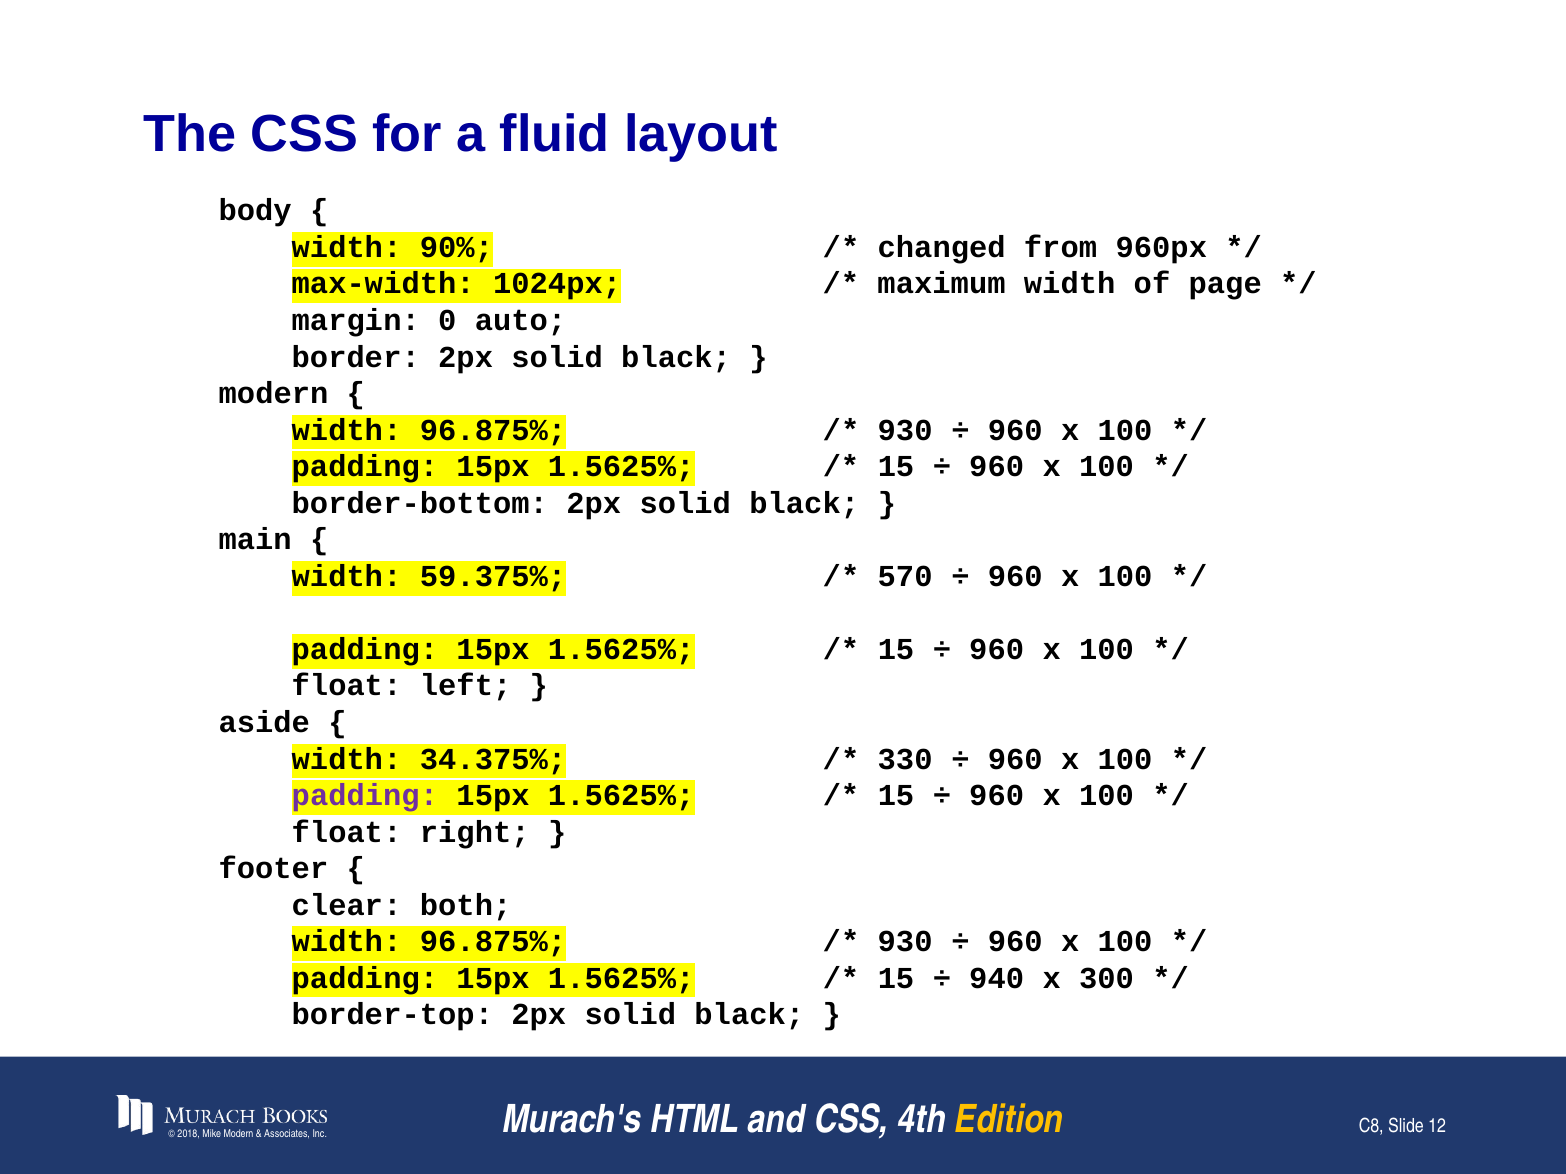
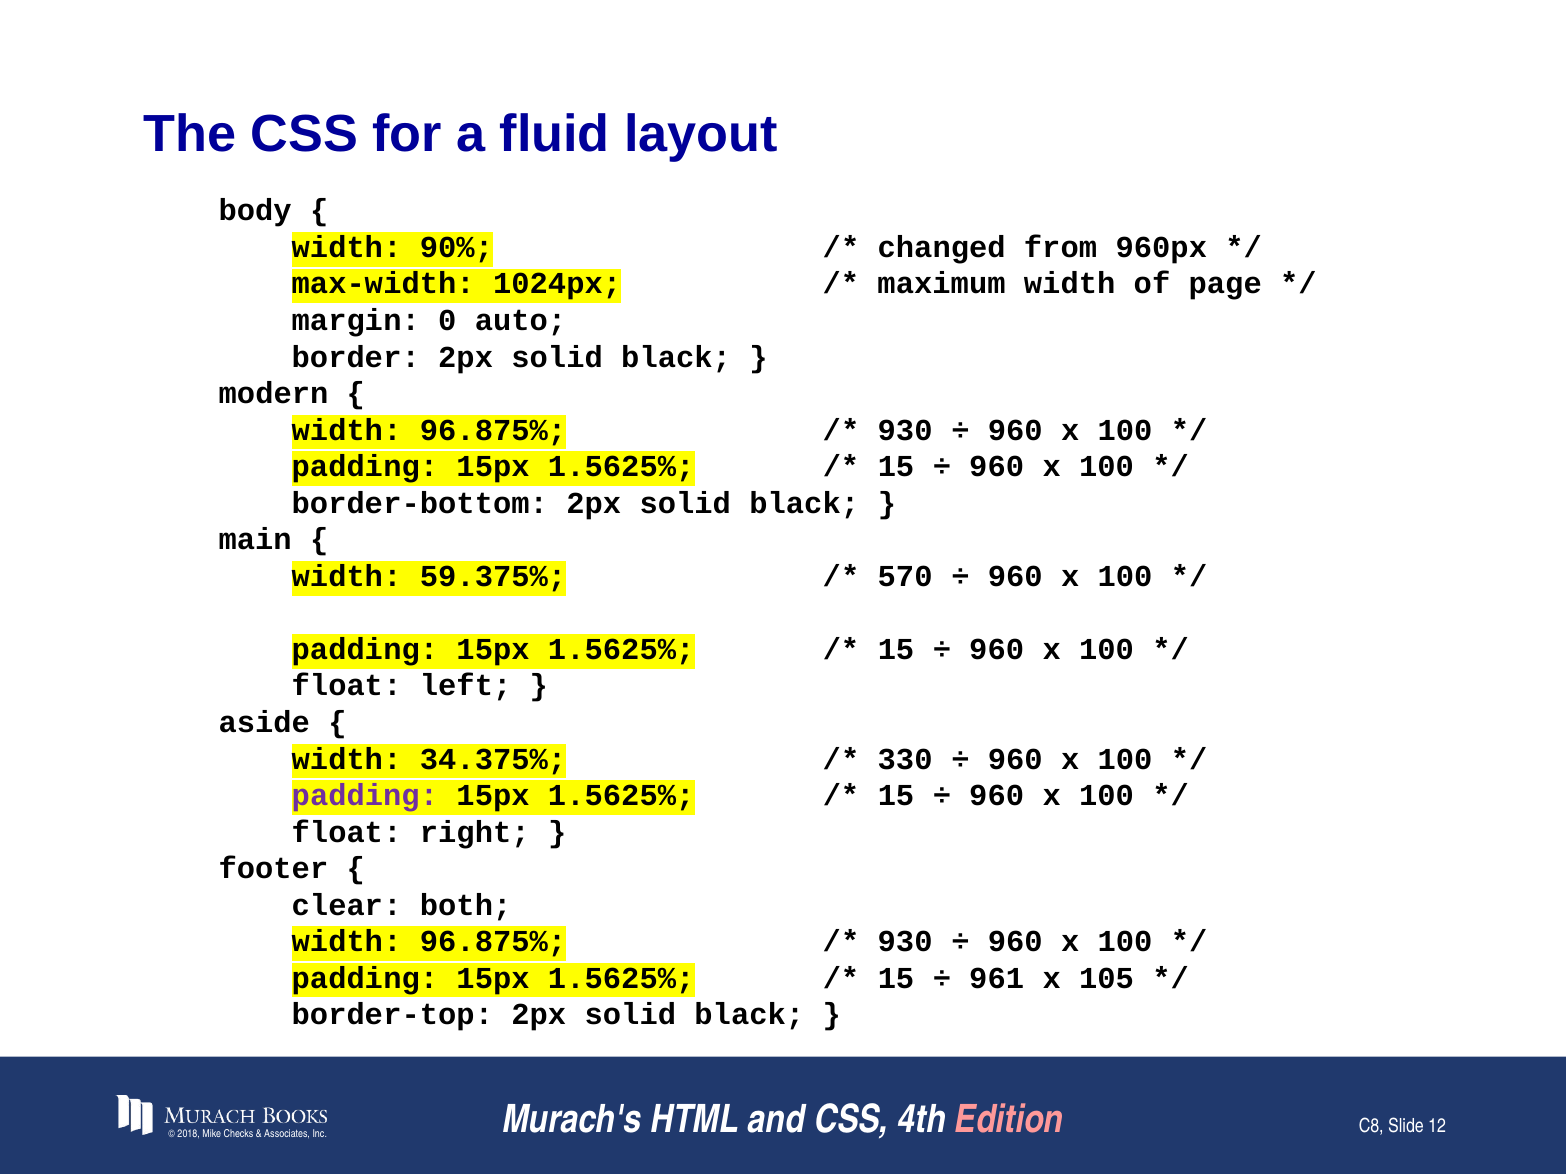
940: 940 -> 961 (997, 979)
300: 300 -> 105 (1106, 979)
Edition colour: yellow -> pink (1009, 1120)
Mike Modern: Modern -> Checks (238, 1135)
